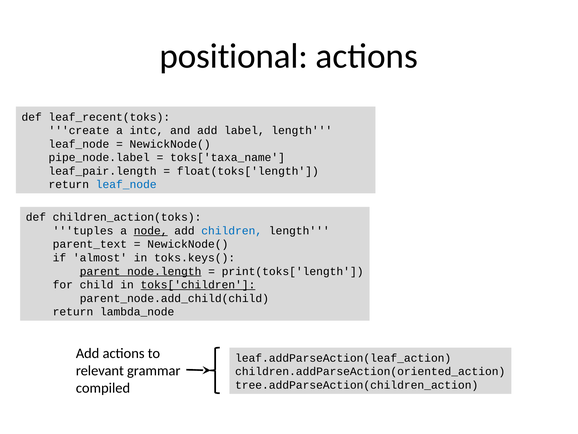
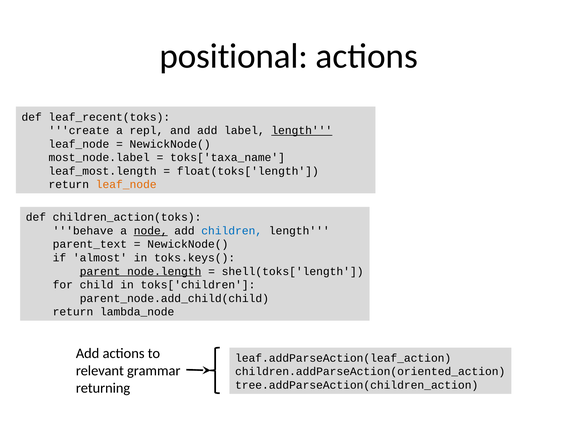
intc: intc -> repl (146, 130)
length underline: none -> present (302, 130)
pipe_node.label: pipe_node.label -> most_node.label (99, 157)
leaf_pair.length: leaf_pair.length -> leaf_most.length (103, 171)
leaf_node colour: blue -> orange (126, 184)
tuples: tuples -> behave (83, 230)
print(toks['length: print(toks['length -> shell(toks['length (293, 271)
toks['children underline: present -> none (198, 284)
compiled: compiled -> returning (103, 388)
